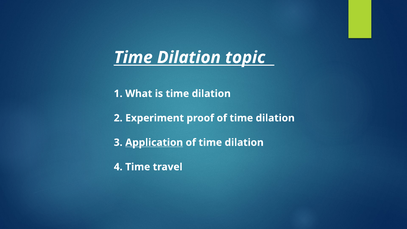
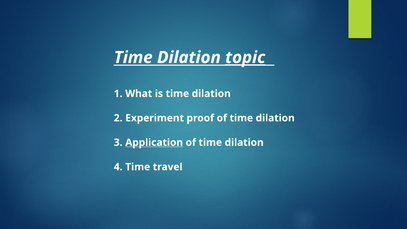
topic underline: none -> present (245, 57)
